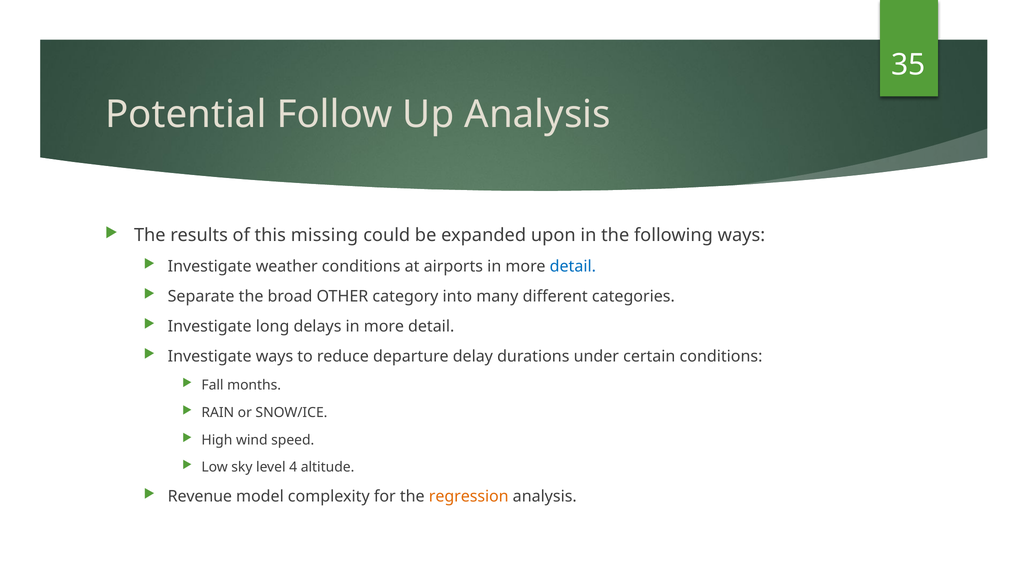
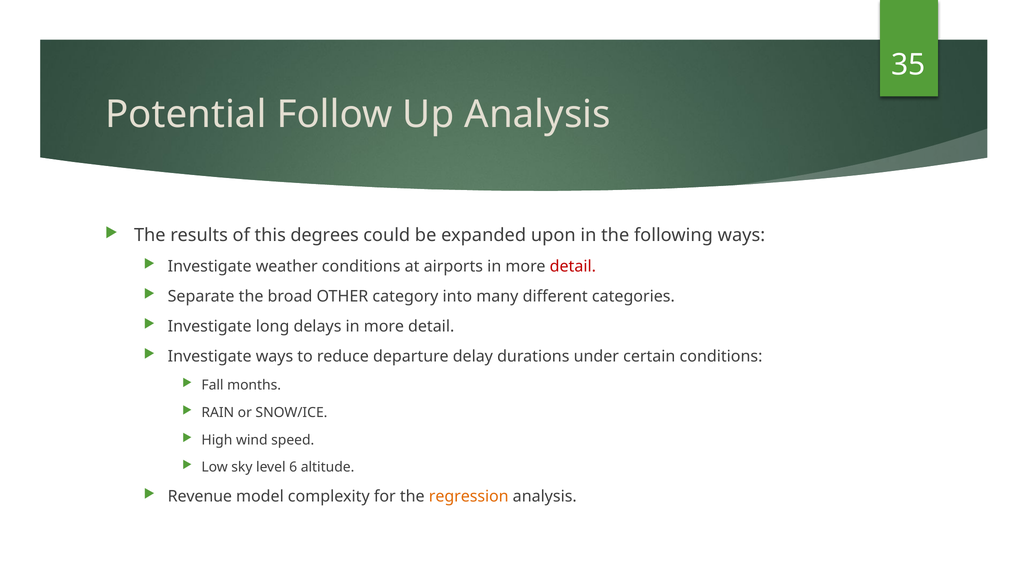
missing: missing -> degrees (325, 236)
detail colour: blue -> red (573, 267)
4: 4 -> 6 (293, 468)
